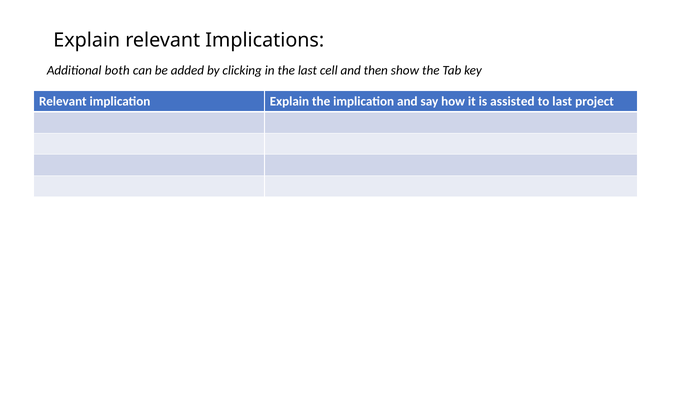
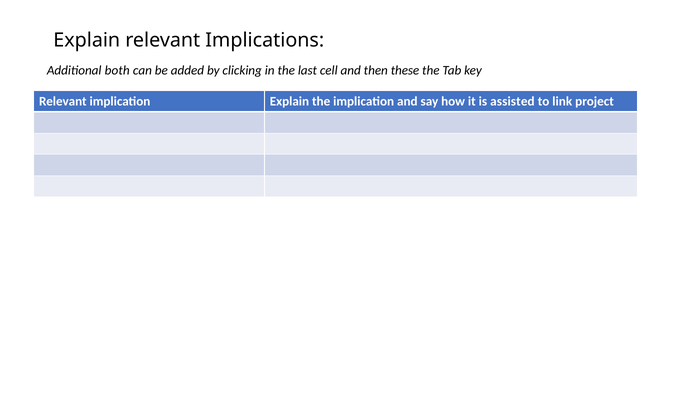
show: show -> these (405, 70)
to last: last -> link (562, 101)
